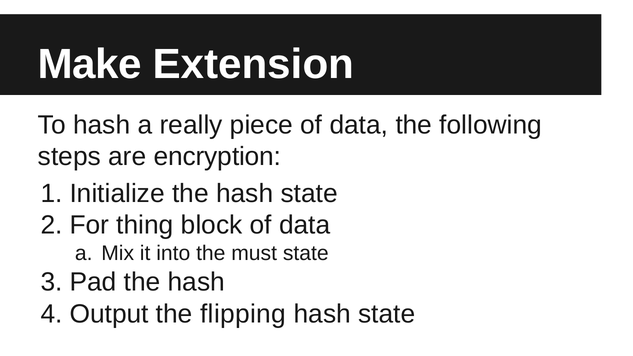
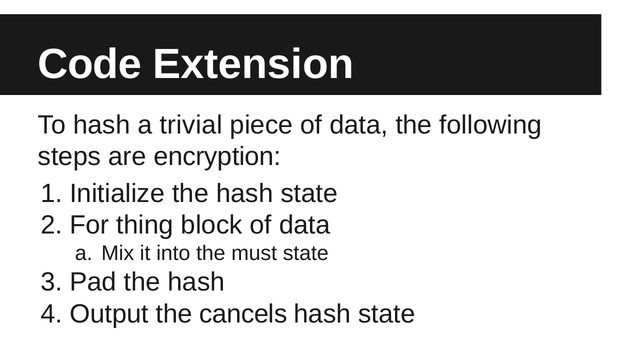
Make: Make -> Code (90, 65)
really: really -> trivial (191, 125)
flipping: flipping -> cancels (243, 314)
